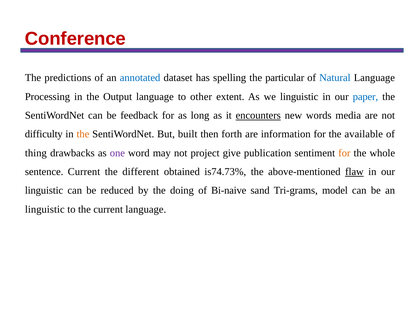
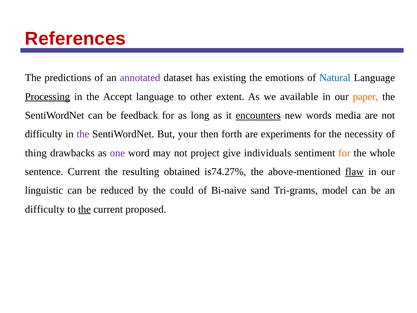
Conference: Conference -> References (75, 39)
annotated colour: blue -> purple (140, 78)
spelling: spelling -> existing (230, 78)
particular: particular -> emotions (285, 78)
Processing underline: none -> present (47, 97)
Output: Output -> Accept (118, 97)
we linguistic: linguistic -> available (299, 97)
paper colour: blue -> orange (365, 97)
the colour: orange -> purple (83, 134)
built: built -> your (188, 134)
information: information -> experiments (286, 134)
available: available -> necessity (364, 134)
publication: publication -> individuals (268, 153)
different: different -> resulting (141, 172)
is74.73%: is74.73% -> is74.27% (225, 172)
doing: doing -> could (182, 190)
linguistic: linguistic -> difficulty (45, 209)
the underline: none -> present (84, 209)
current language: language -> proposed (146, 209)
